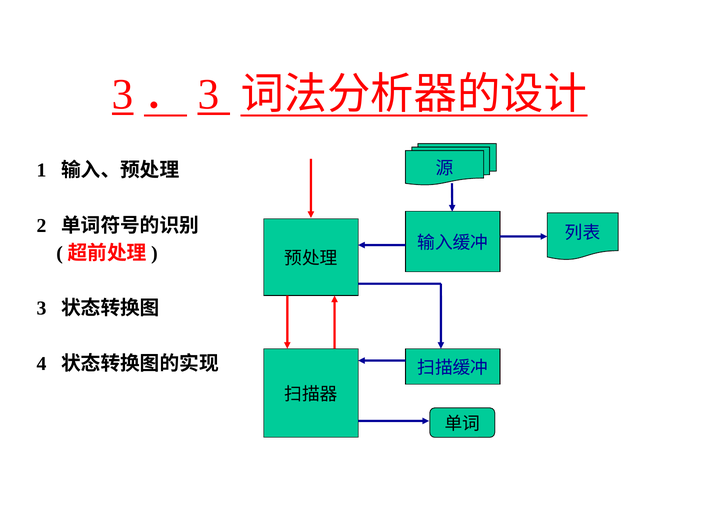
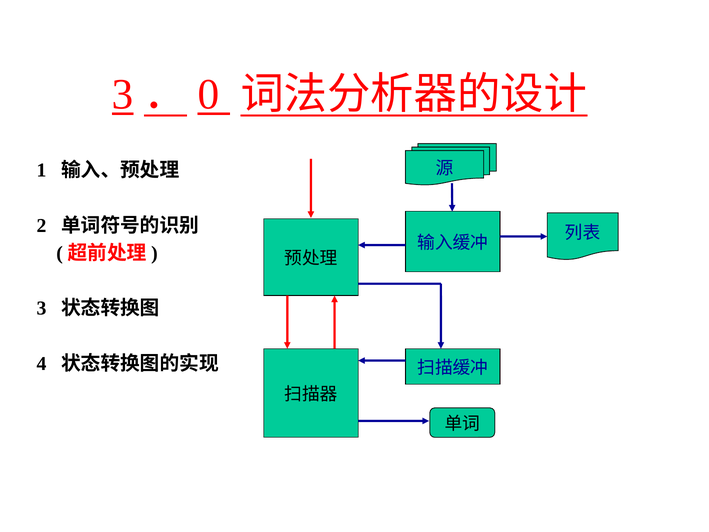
3: 3 -> 0 (208, 95)
